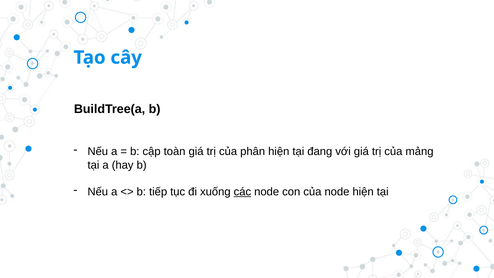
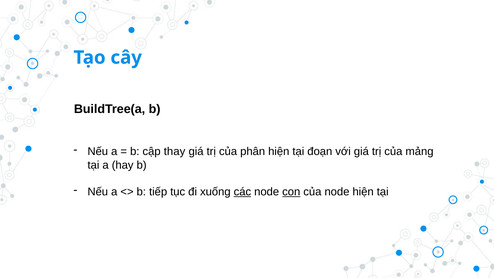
toàn: toàn -> thay (175, 151)
đang: đang -> đoạn (320, 151)
con underline: none -> present (291, 192)
